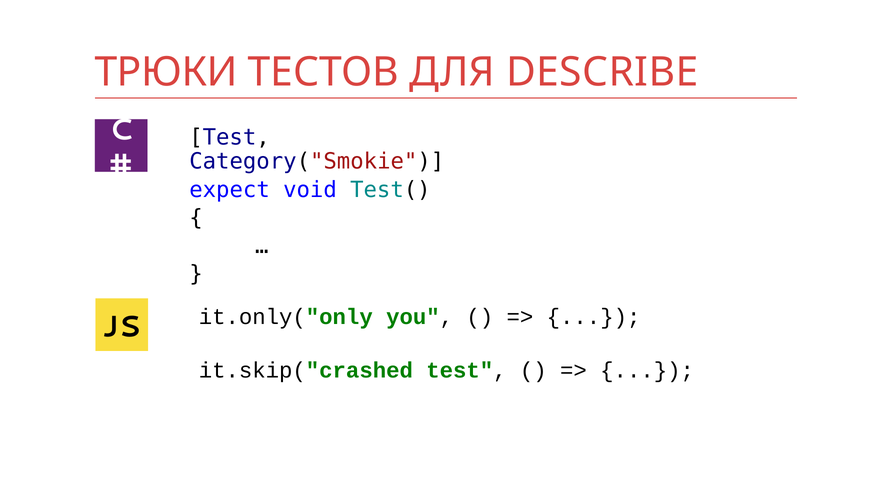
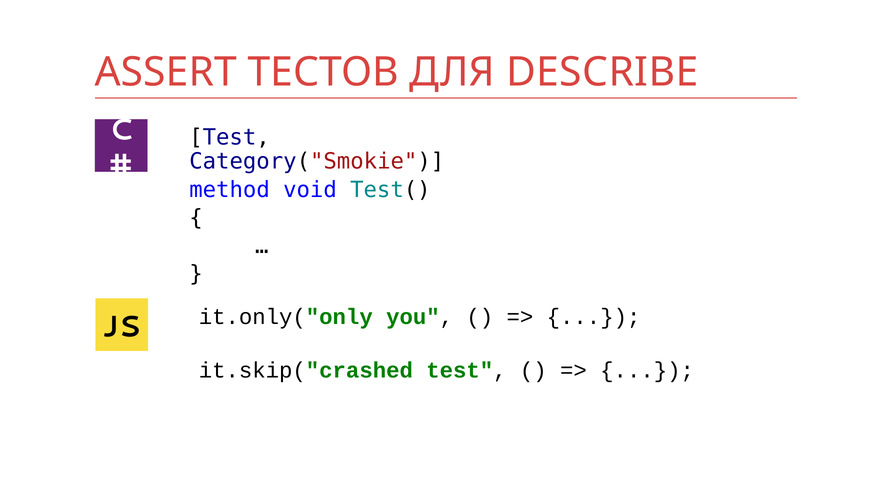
ТРЮКИ: ТРЮКИ -> ASSERT (166, 72)
expect: expect -> method (230, 190)
